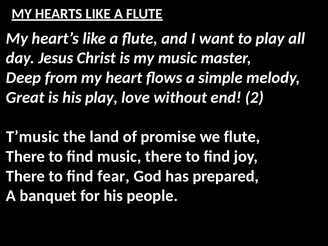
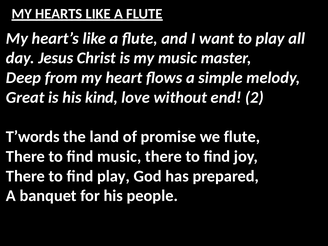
his play: play -> kind (102, 97)
T’music: T’music -> T’words (33, 137)
find fear: fear -> play (113, 176)
